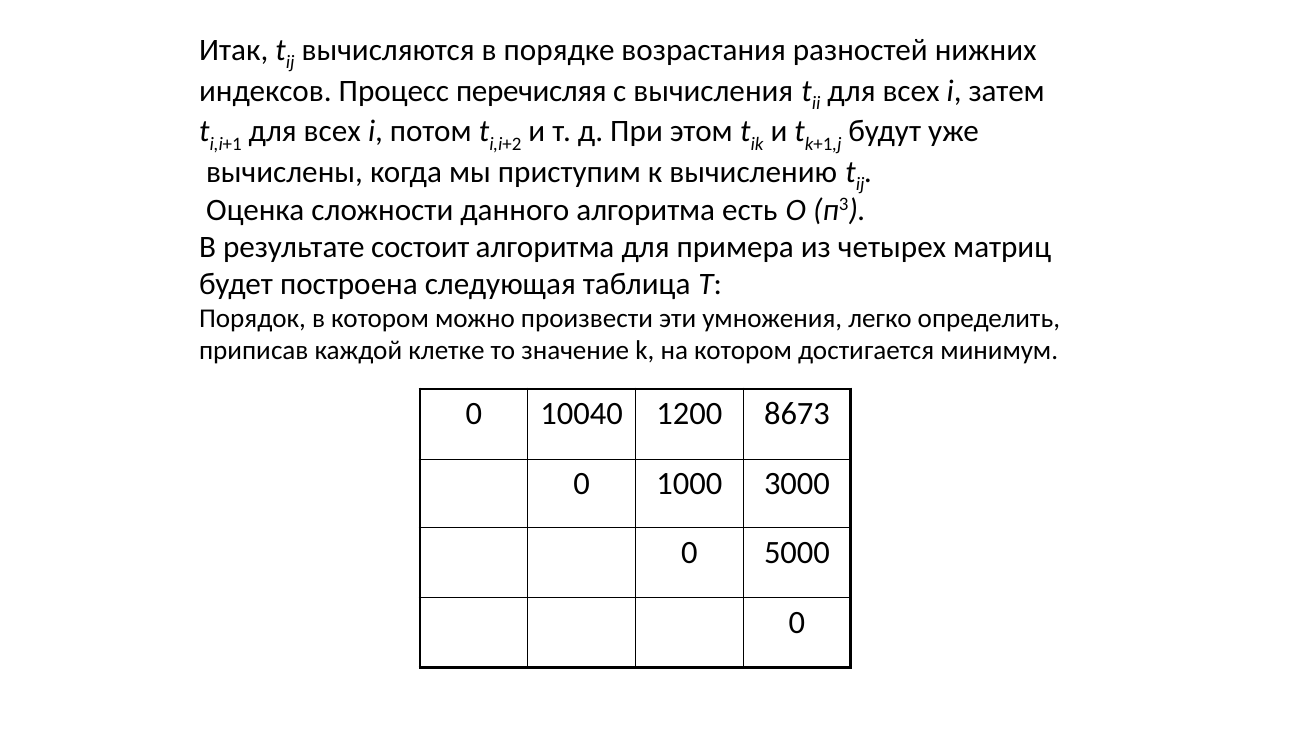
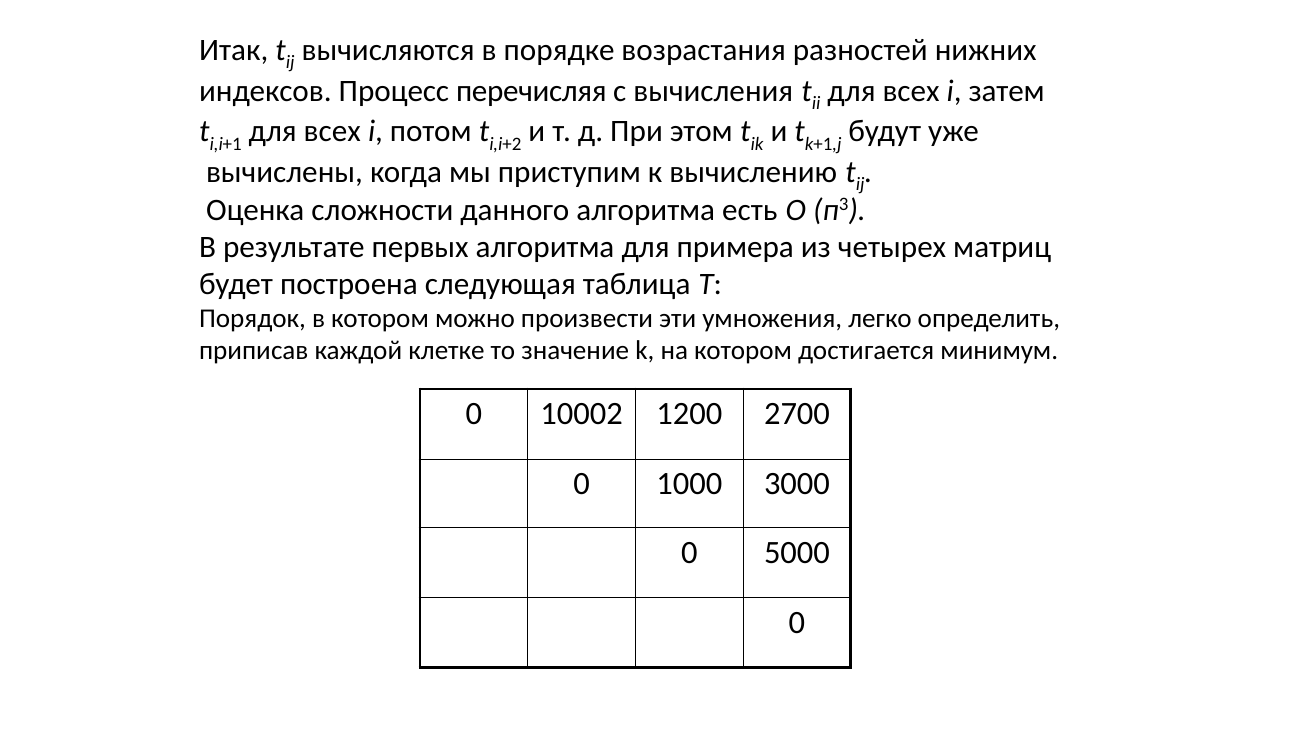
состоит: состоит -> первых (420, 247)
10040: 10040 -> 10002 (582, 414)
8673: 8673 -> 2700 (797, 414)
